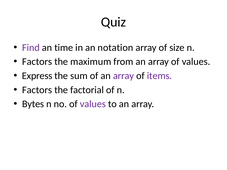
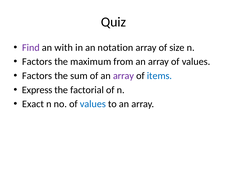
time: time -> with (64, 48)
Express: Express -> Factors (37, 76)
items colour: purple -> blue (159, 76)
Factors: Factors -> Express (37, 90)
Bytes: Bytes -> Exact (33, 104)
values colour: purple -> blue (93, 104)
